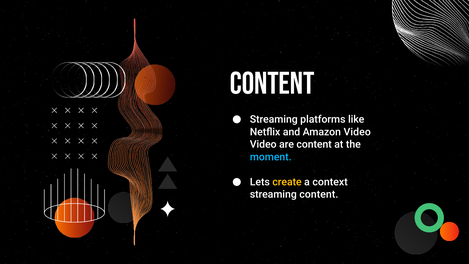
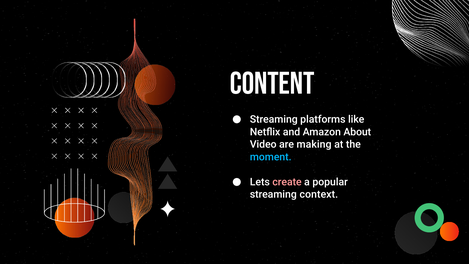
Amazon Video: Video -> About (357, 132)
are content: content -> making (314, 144)
create colour: yellow -> pink (287, 182)
context: context -> popular (330, 182)
streaming content: content -> context (319, 194)
